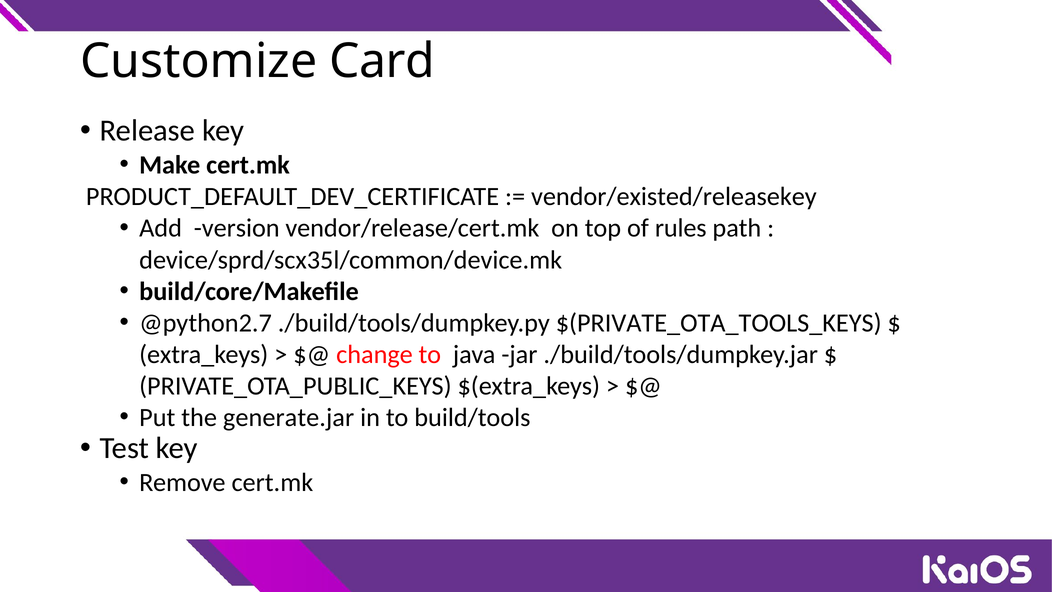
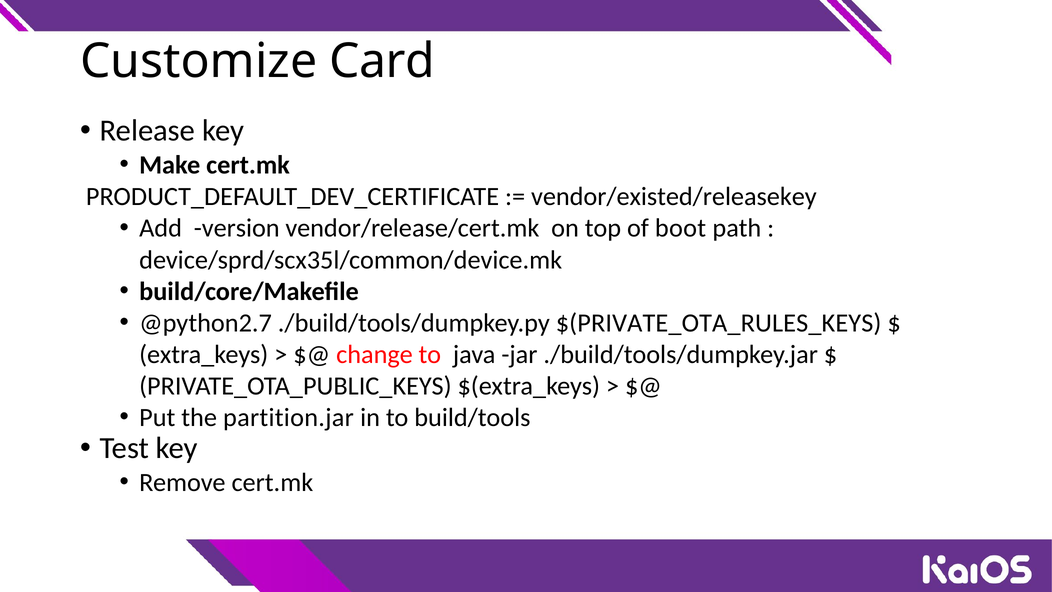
rules: rules -> boot (681, 228)
$(PRIVATE_OTA_TOOLS_KEYS: $(PRIVATE_OTA_TOOLS_KEYS -> $(PRIVATE_OTA_RULES_KEYS (719, 323)
generate.jar: generate.jar -> partition.jar (288, 418)
